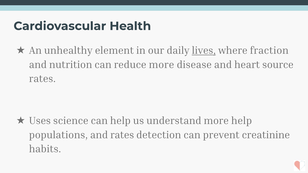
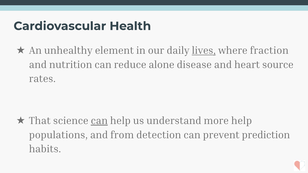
reduce more: more -> alone (162, 65)
Uses: Uses -> That (40, 121)
can underline: none -> present (99, 121)
and rates: rates -> from (122, 135)
creatinine: creatinine -> prediction (266, 135)
